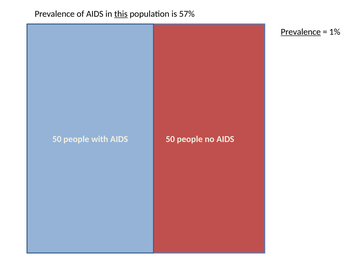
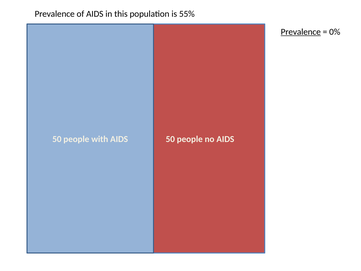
this underline: present -> none (121, 14)
57%: 57% -> 55% (187, 14)
1%: 1% -> 0% (335, 32)
